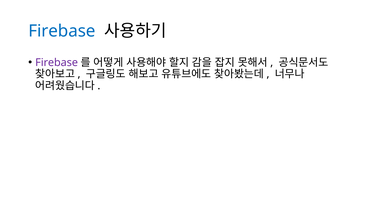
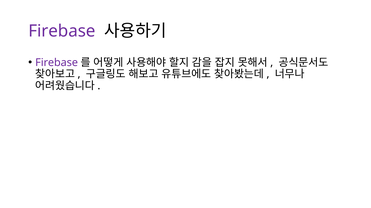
Firebase colour: blue -> purple (62, 31)
